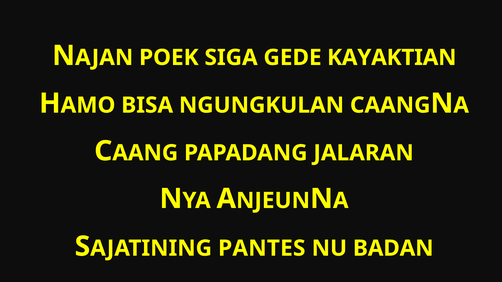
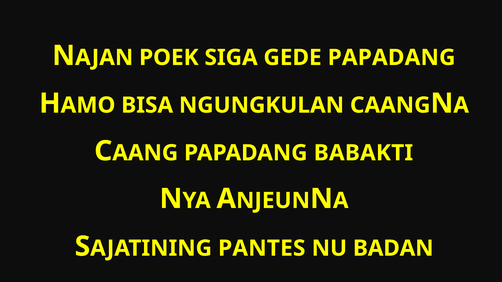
GEDE KAYAKTIAN: KAYAKTIAN -> PAPADANG (392, 58)
JALARAN: JALARAN -> BABAKTI (363, 153)
